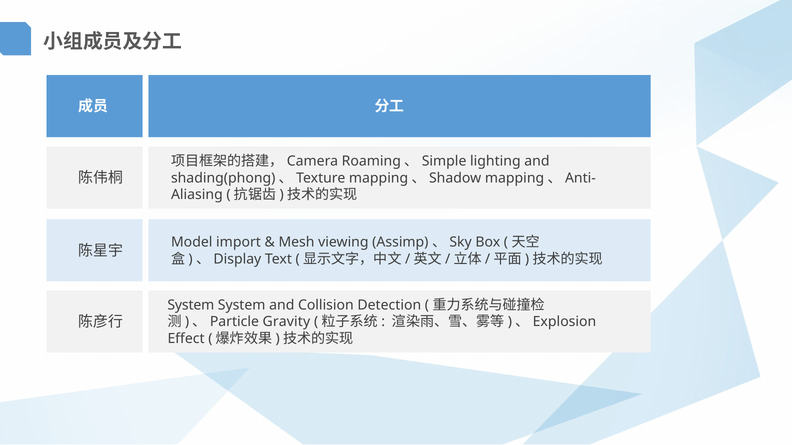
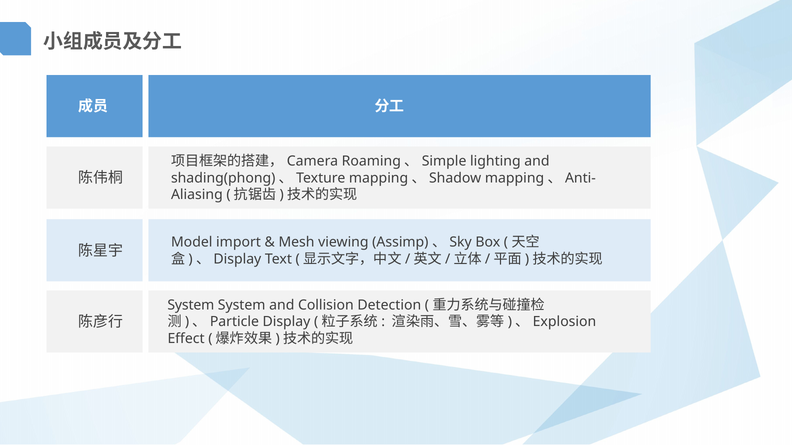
Gravity: Gravity -> Display (286, 322)
